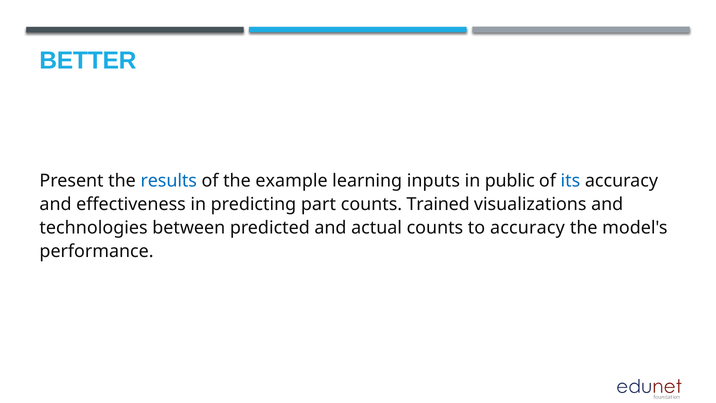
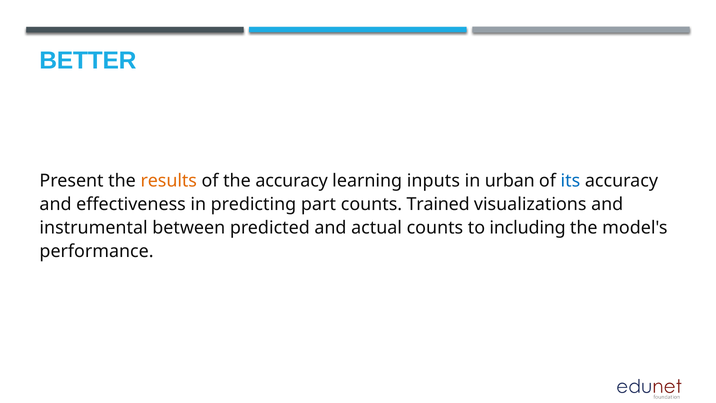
results colour: blue -> orange (169, 181)
the example: example -> accuracy (292, 181)
public: public -> urban (510, 181)
technologies: technologies -> instrumental (94, 228)
to accuracy: accuracy -> including (528, 228)
